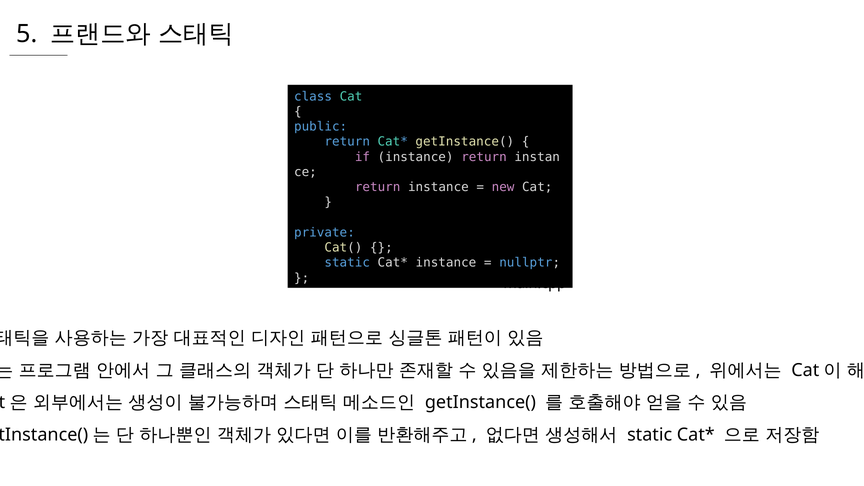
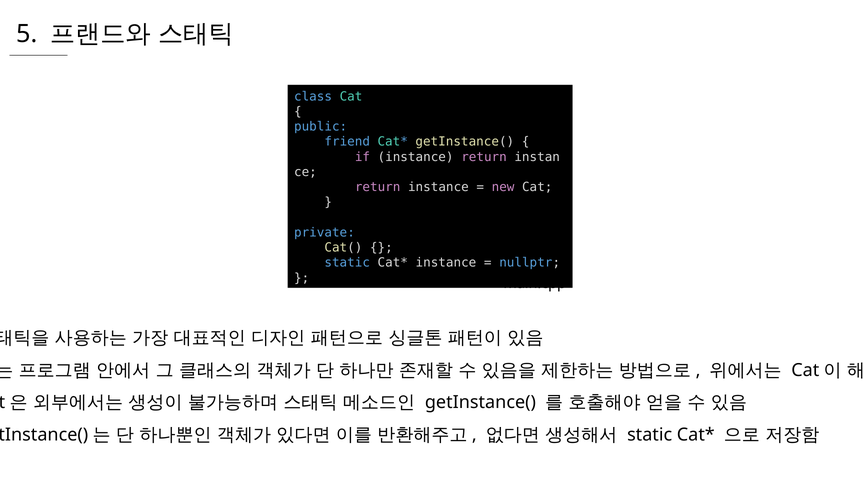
return: return -> friend (347, 142)
